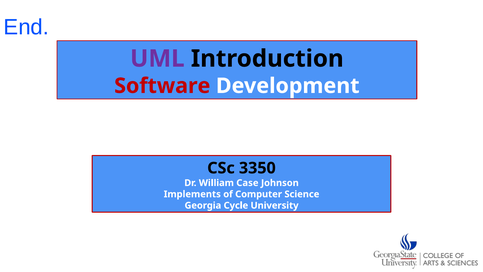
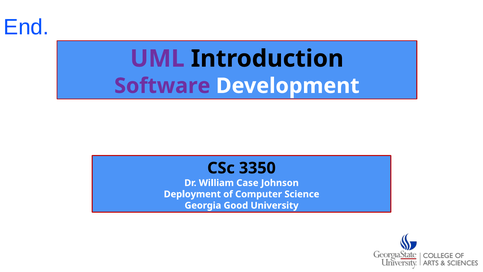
Software colour: red -> purple (162, 86)
Implements: Implements -> Deployment (192, 194)
Cycle: Cycle -> Good (236, 205)
